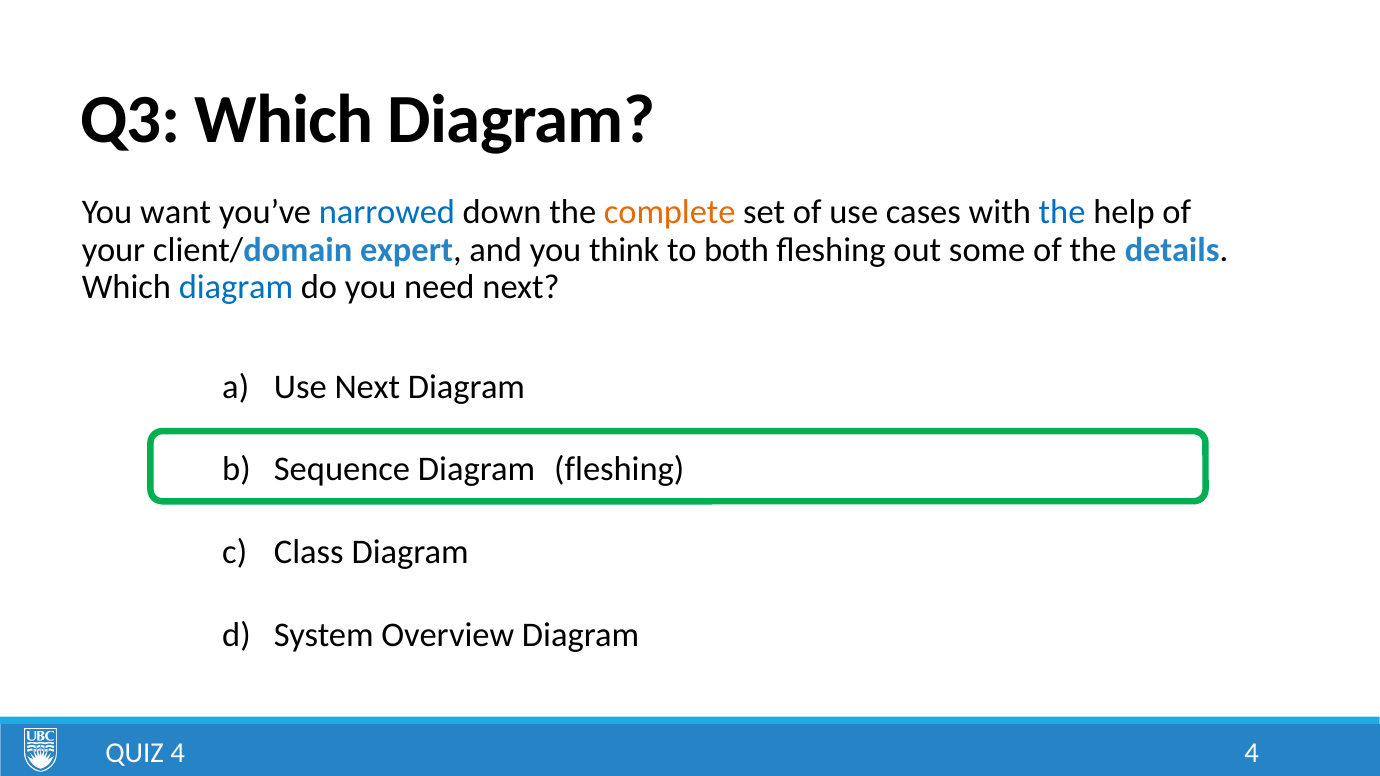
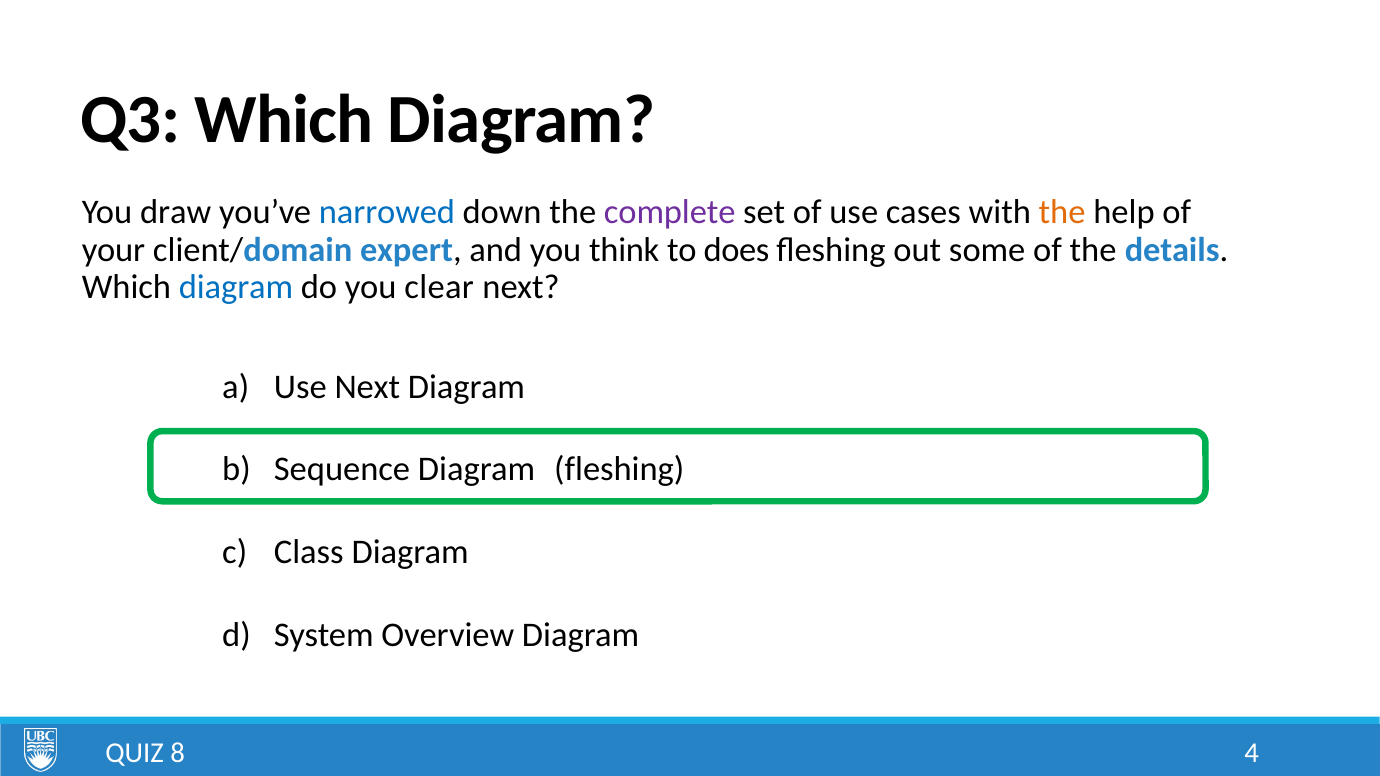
want: want -> draw (176, 213)
complete colour: orange -> purple (670, 213)
the colour: blue -> orange (1062, 213)
both: both -> does (736, 250)
need: need -> clear (439, 287)
QUIZ 4: 4 -> 8 (178, 753)
